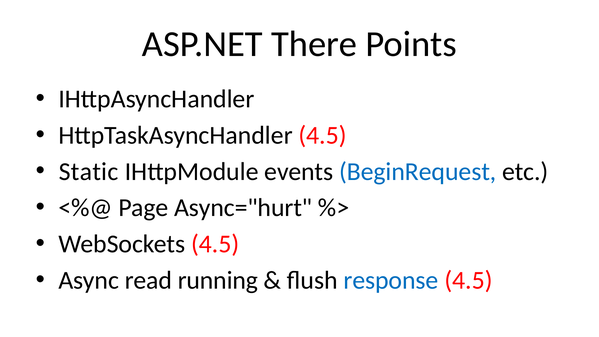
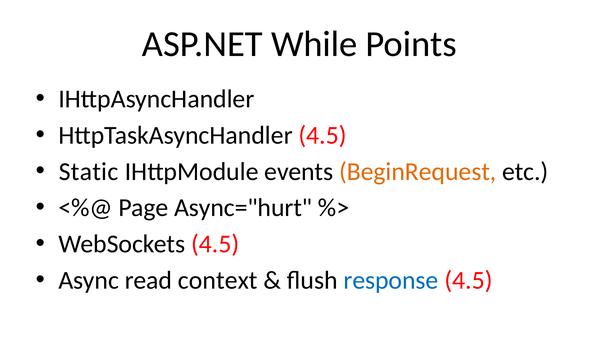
There: There -> While (314, 44)
BeginRequest colour: blue -> orange (418, 171)
running: running -> context (218, 280)
